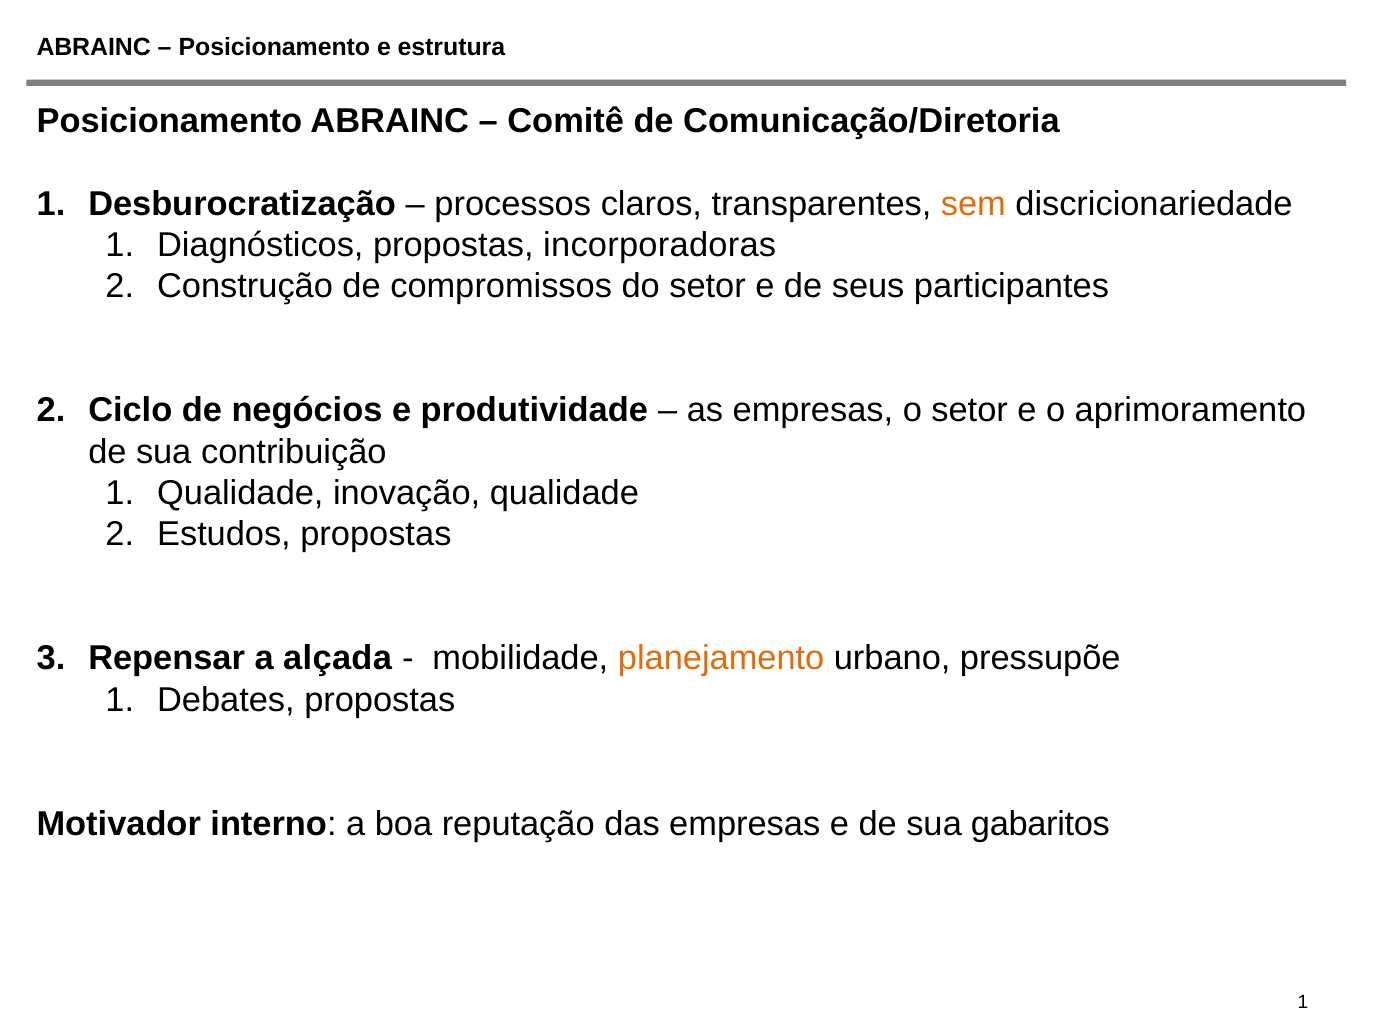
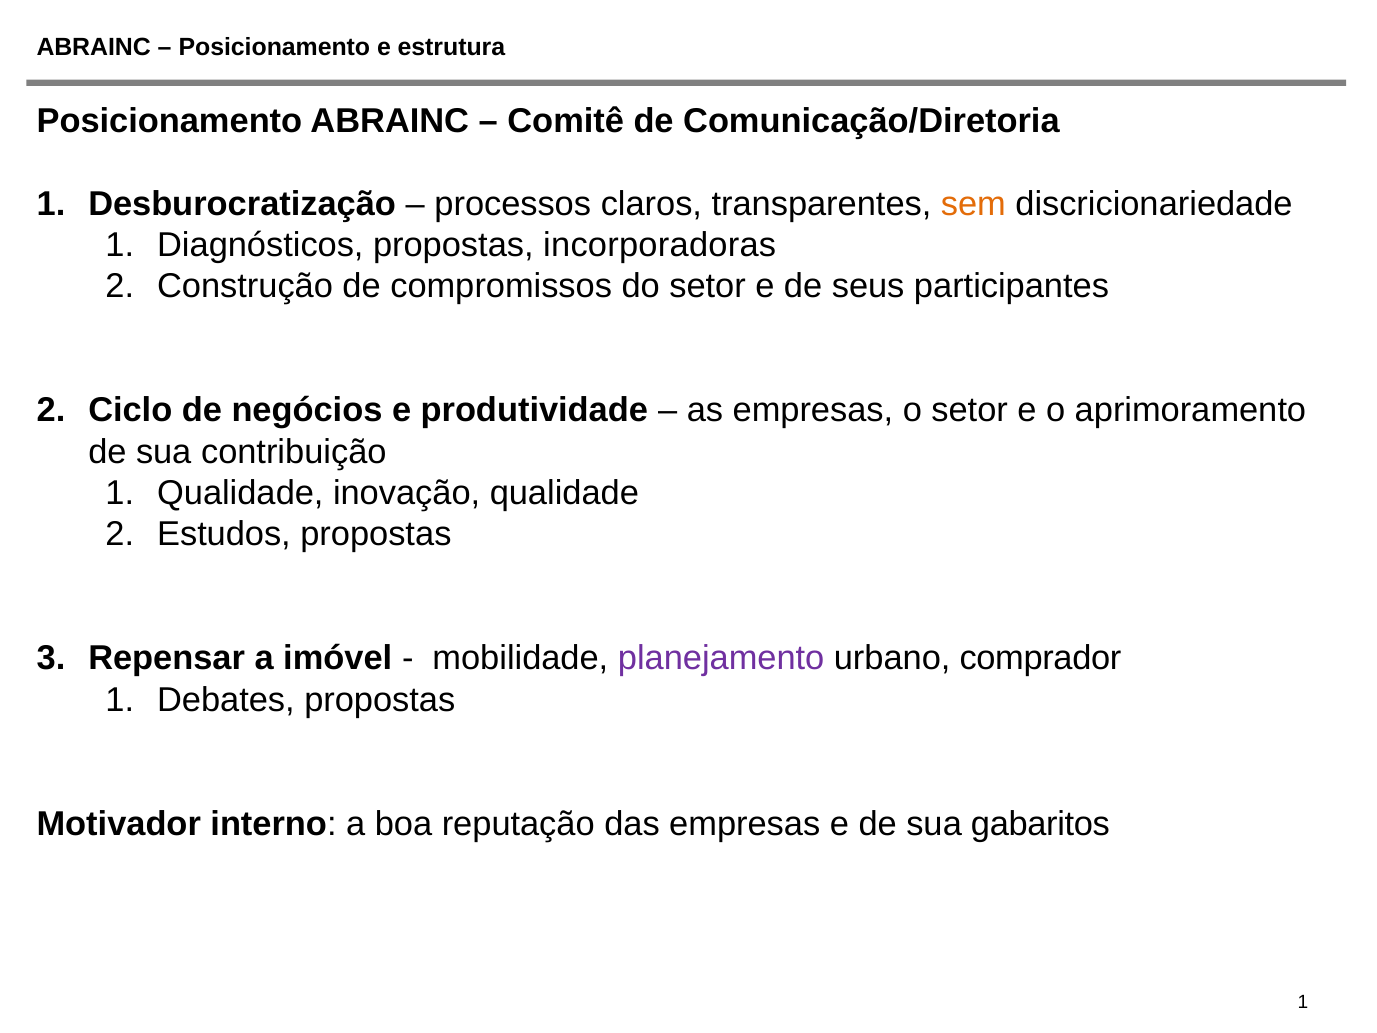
alçada: alçada -> imóvel (338, 658)
planejamento colour: orange -> purple (721, 658)
pressupõe: pressupõe -> comprador (1040, 658)
